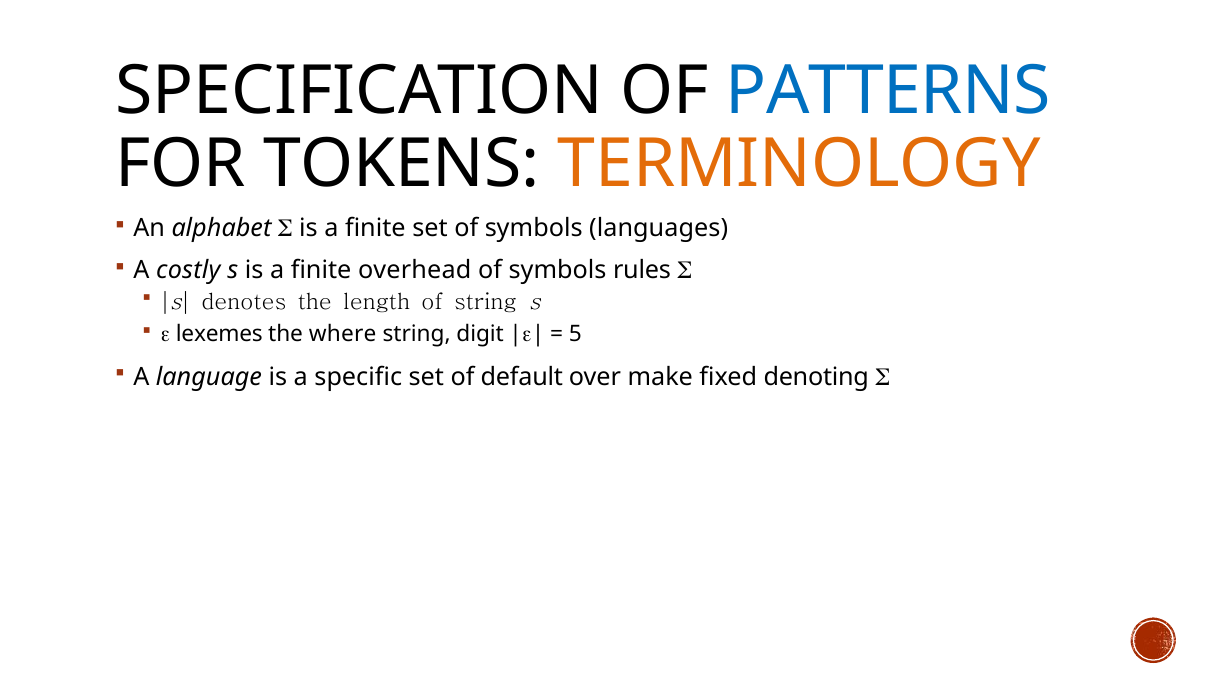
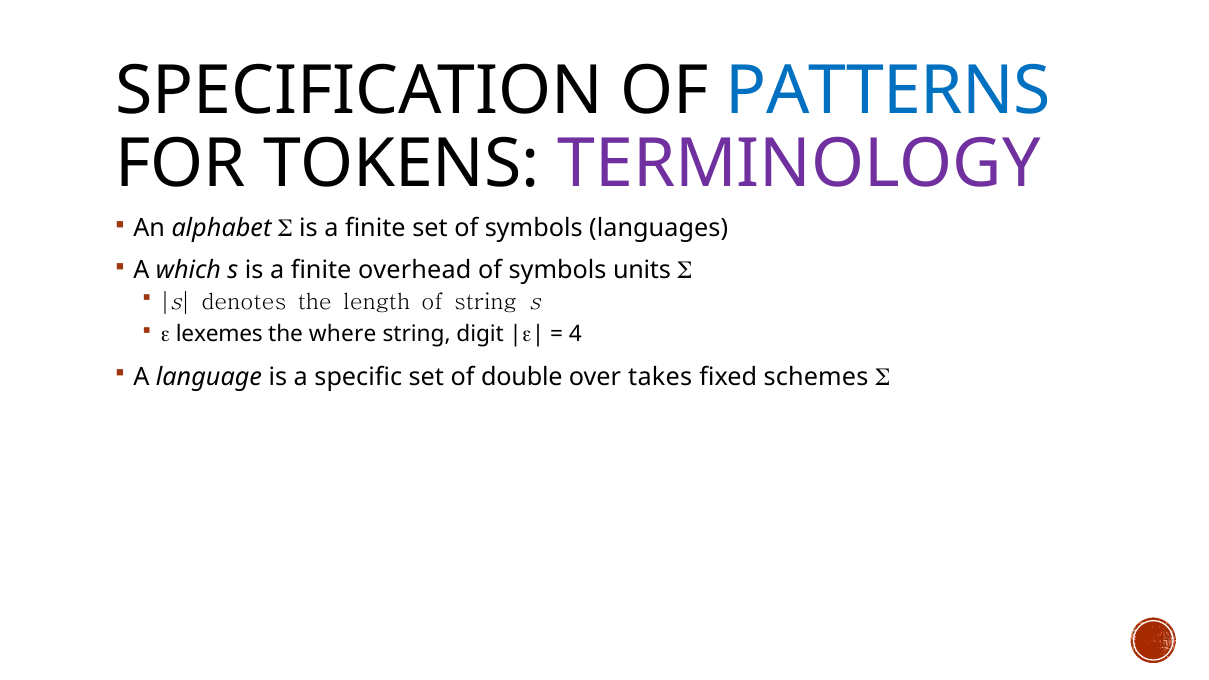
TERMINOLOGY colour: orange -> purple (799, 164)
costly: costly -> which (188, 271)
rules: rules -> units (642, 271)
5: 5 -> 4 (575, 334)
default: default -> double (522, 377)
make: make -> takes (660, 377)
denoting: denoting -> schemes (816, 377)
